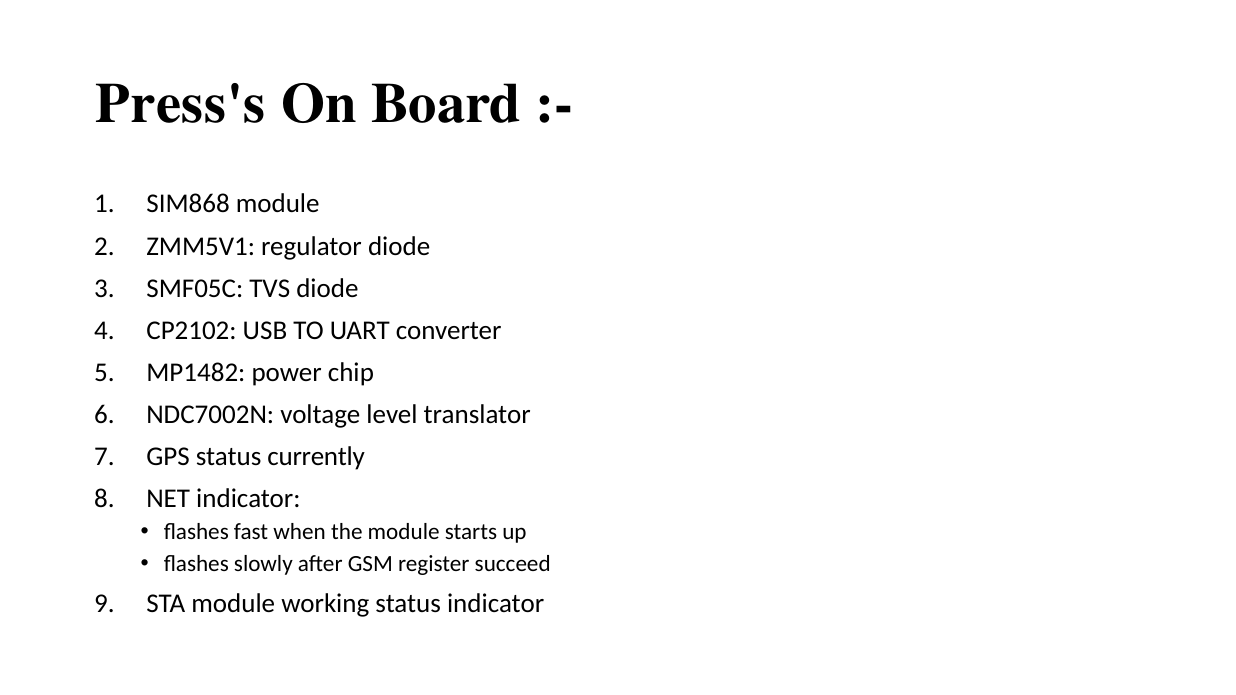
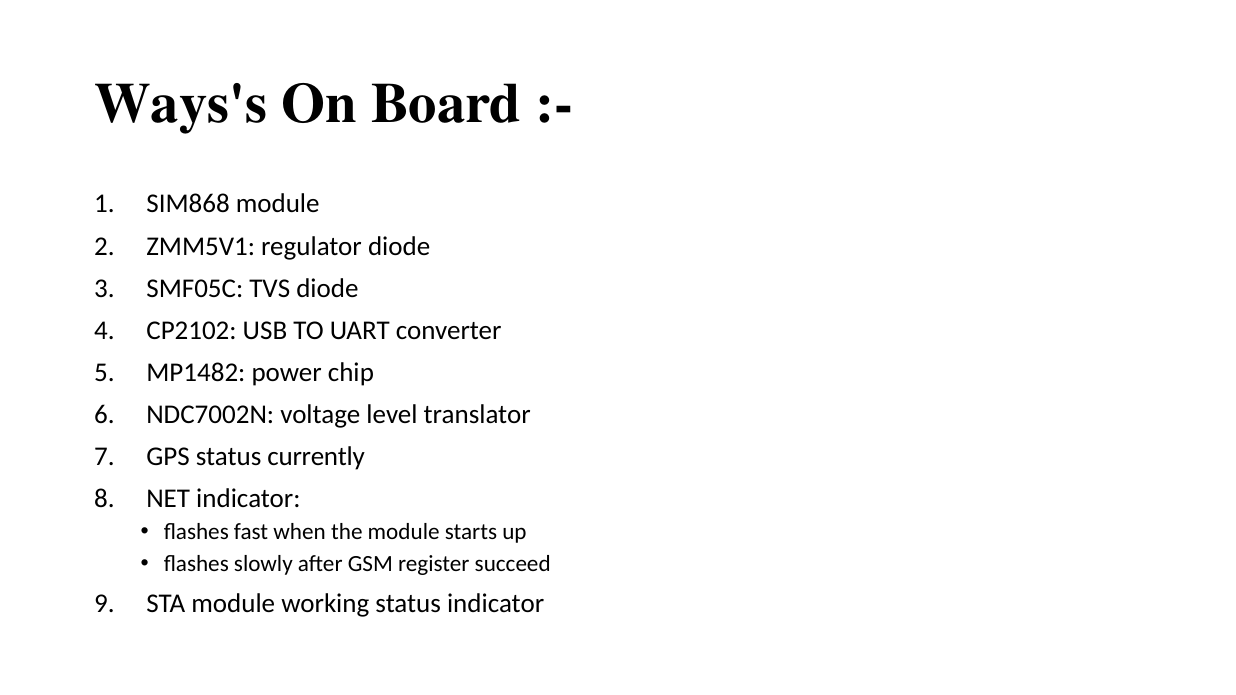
Press's: Press's -> Ways's (181, 104)
